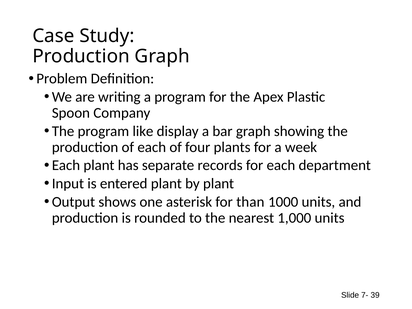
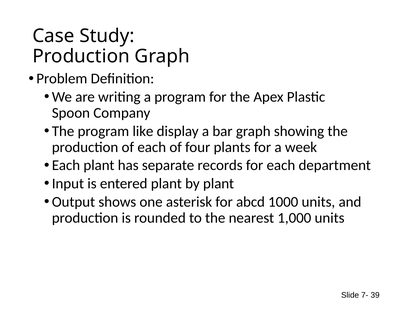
than: than -> abcd (250, 202)
